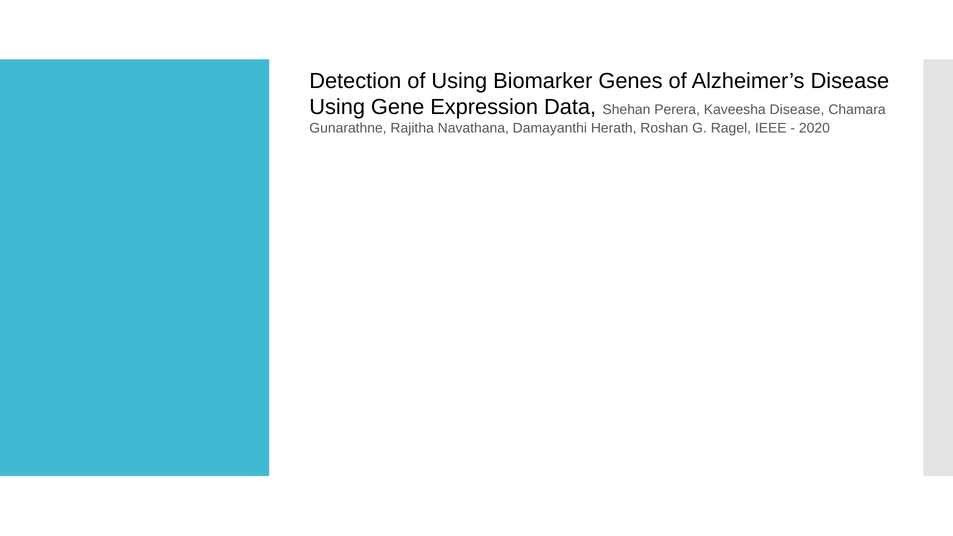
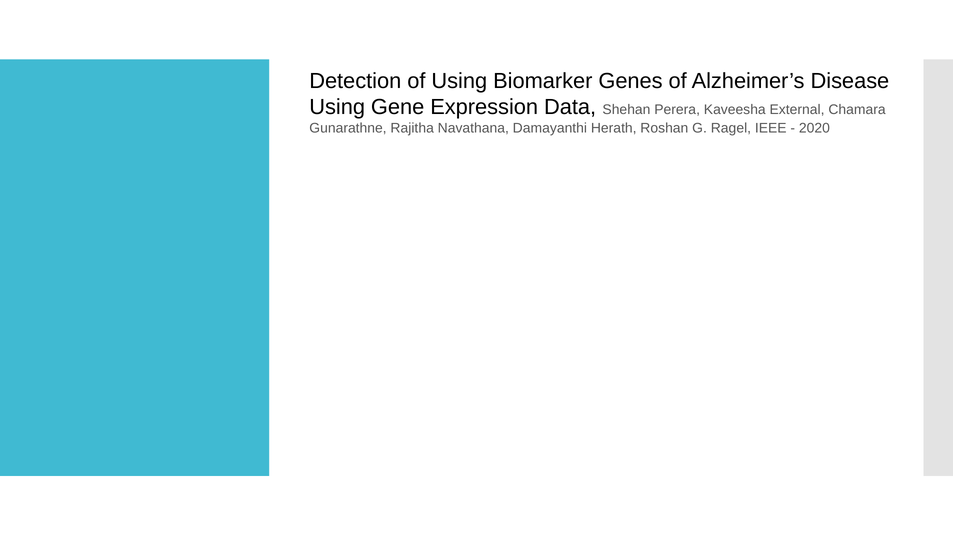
Kaveesha Disease: Disease -> External (797, 110)
